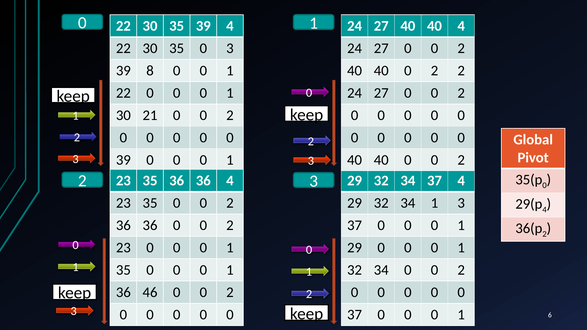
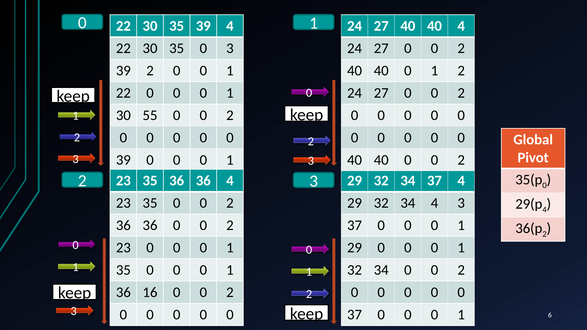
39 8: 8 -> 2 (150, 71)
40 0 2: 2 -> 1 (434, 71)
21: 21 -> 55 (150, 115)
34 1: 1 -> 4 (434, 203)
46: 46 -> 16 (150, 293)
